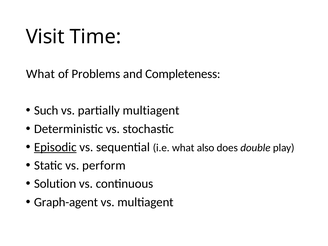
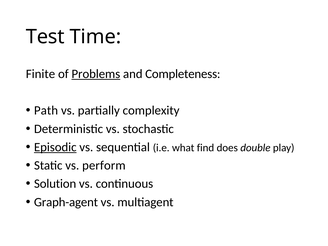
Visit: Visit -> Test (45, 37)
What: What -> Finite (40, 74)
Problems underline: none -> present (96, 74)
Such: Such -> Path (46, 111)
partially multiagent: multiagent -> complexity (151, 111)
also: also -> find (205, 148)
